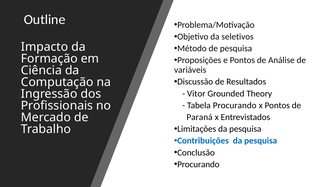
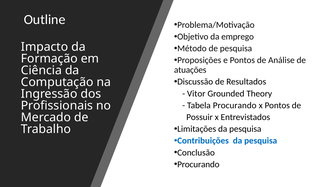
seletivos: seletivos -> emprego (238, 37)
variáveis: variáveis -> atuações (190, 70)
Paraná: Paraná -> Possuir (200, 117)
